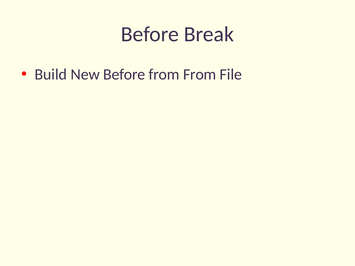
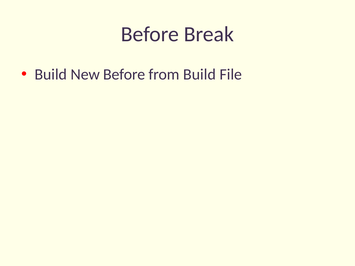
from From: From -> Build (200, 74)
